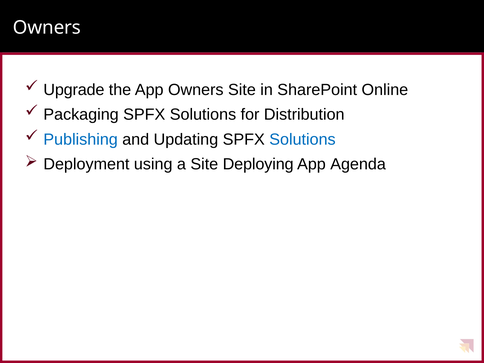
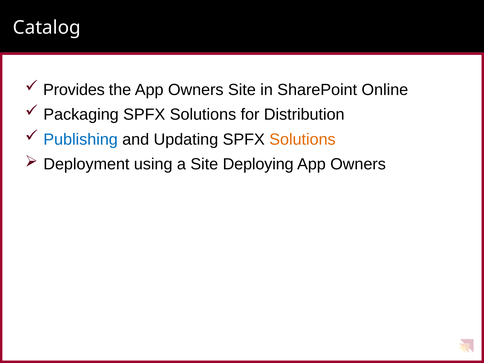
Owners: Owners -> Catalog (47, 28)
Upgrade: Upgrade -> Provides (74, 90)
Solutions colour: blue -> orange (302, 139)
Agenda: Agenda -> Owners (358, 164)
